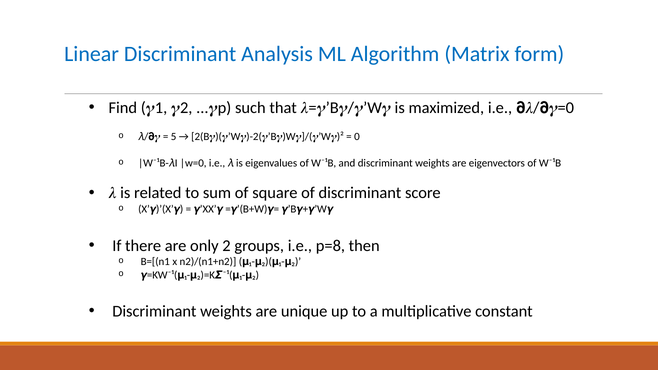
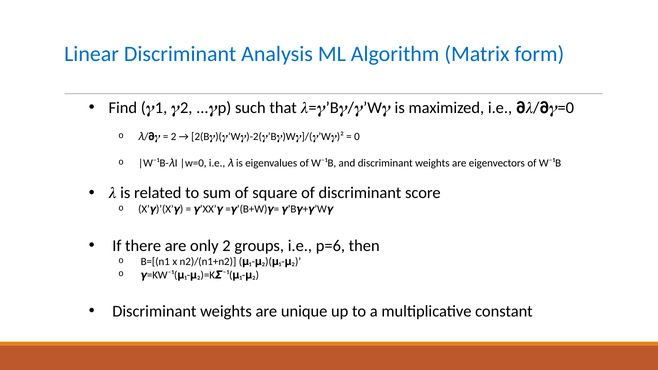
5: 5 -> 2 (174, 137)
p=8: p=8 -> p=6 (330, 246)
